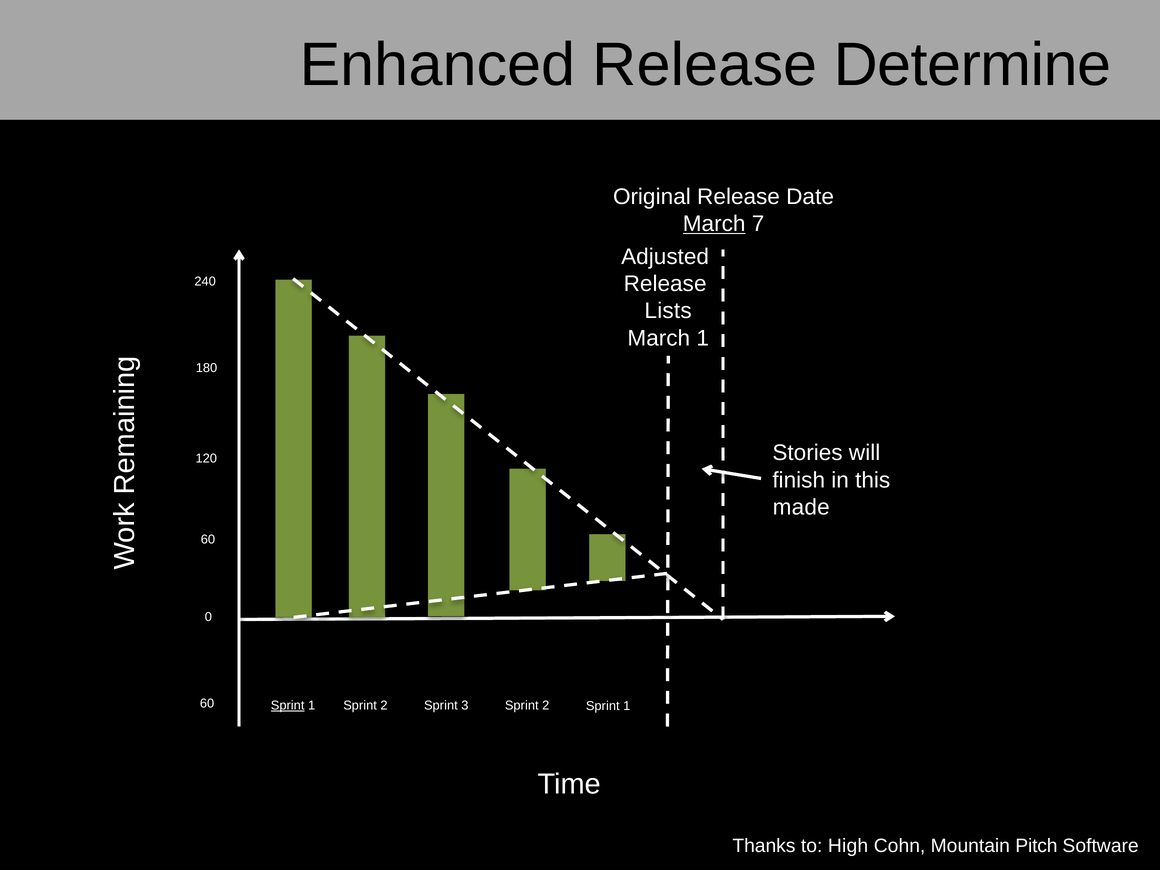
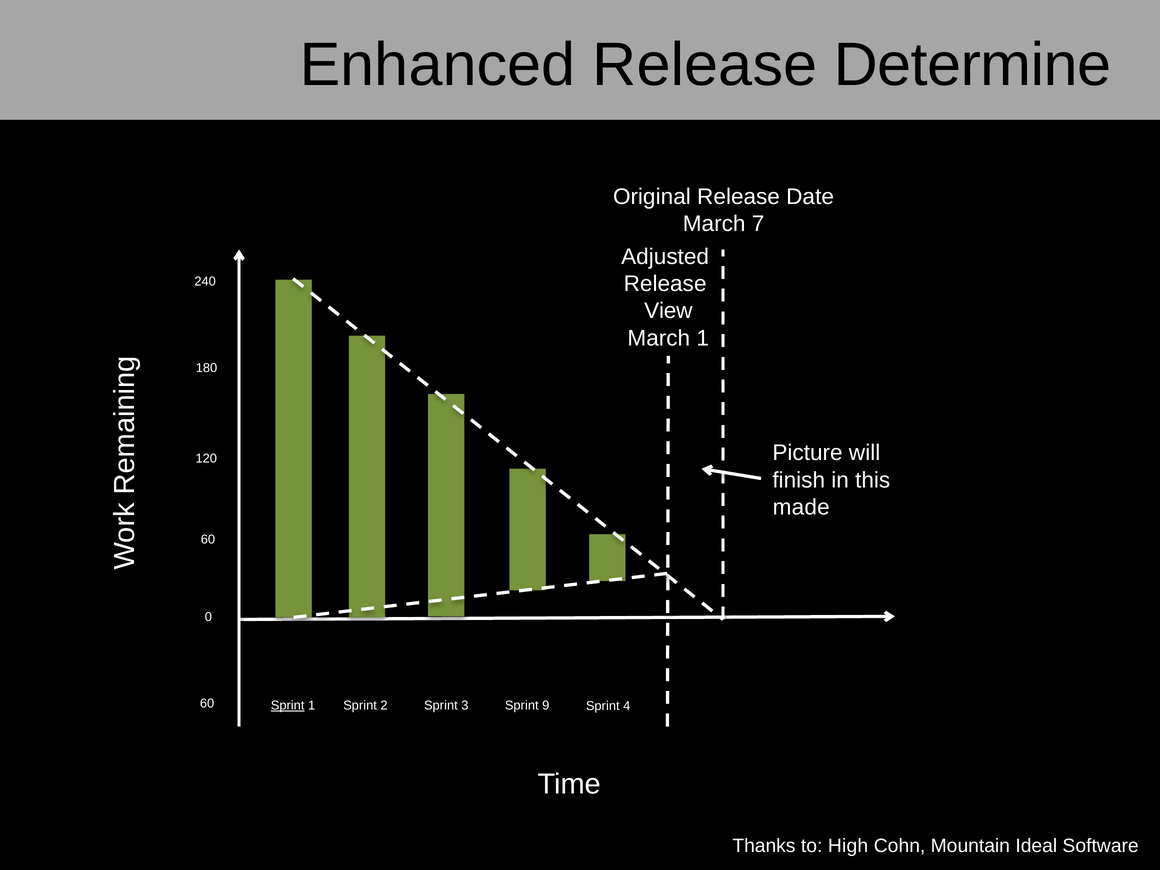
March underline: present -> none (714, 224)
Lists: Lists -> View (668, 311)
Stories: Stories -> Picture (808, 453)
2: 2 -> 9 (546, 705)
1: 1 -> 4 (627, 706)
Pitch: Pitch -> Ideal (1036, 846)
